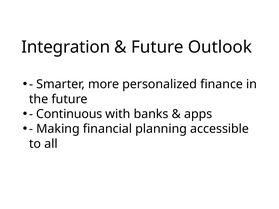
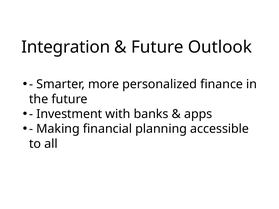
Continuous: Continuous -> Investment (69, 114)
